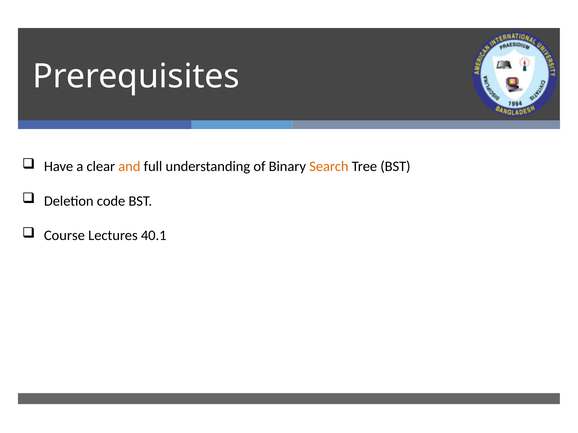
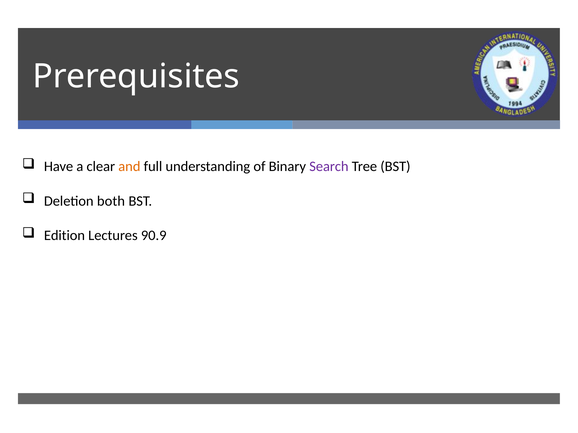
Search colour: orange -> purple (329, 166)
code: code -> both (111, 201)
Course: Course -> Edition (64, 236)
40.1: 40.1 -> 90.9 (154, 236)
